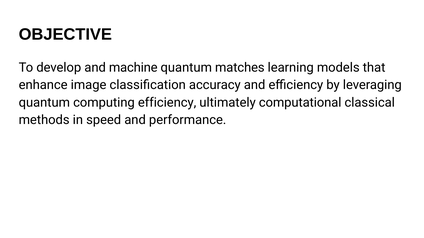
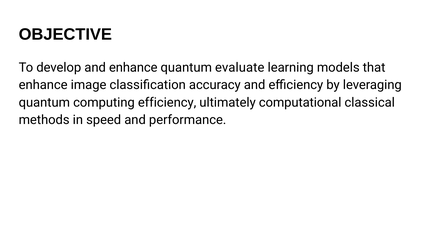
and machine: machine -> enhance (133, 68)
matches: matches -> evaluate (240, 68)
